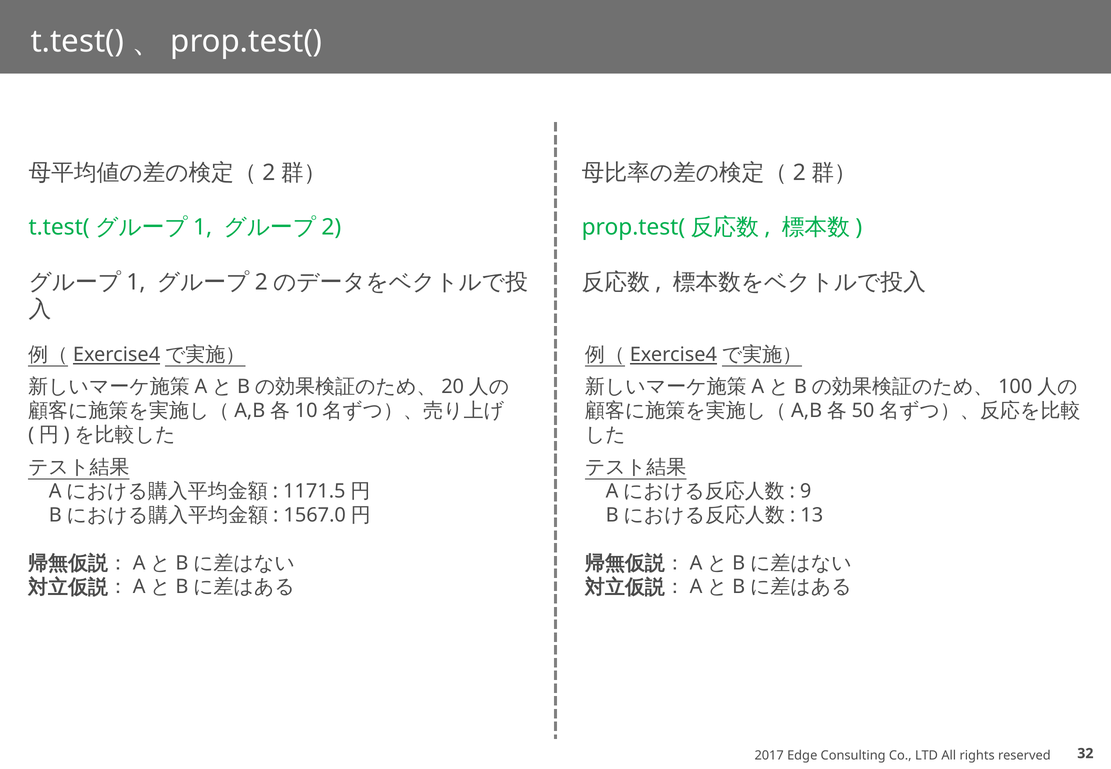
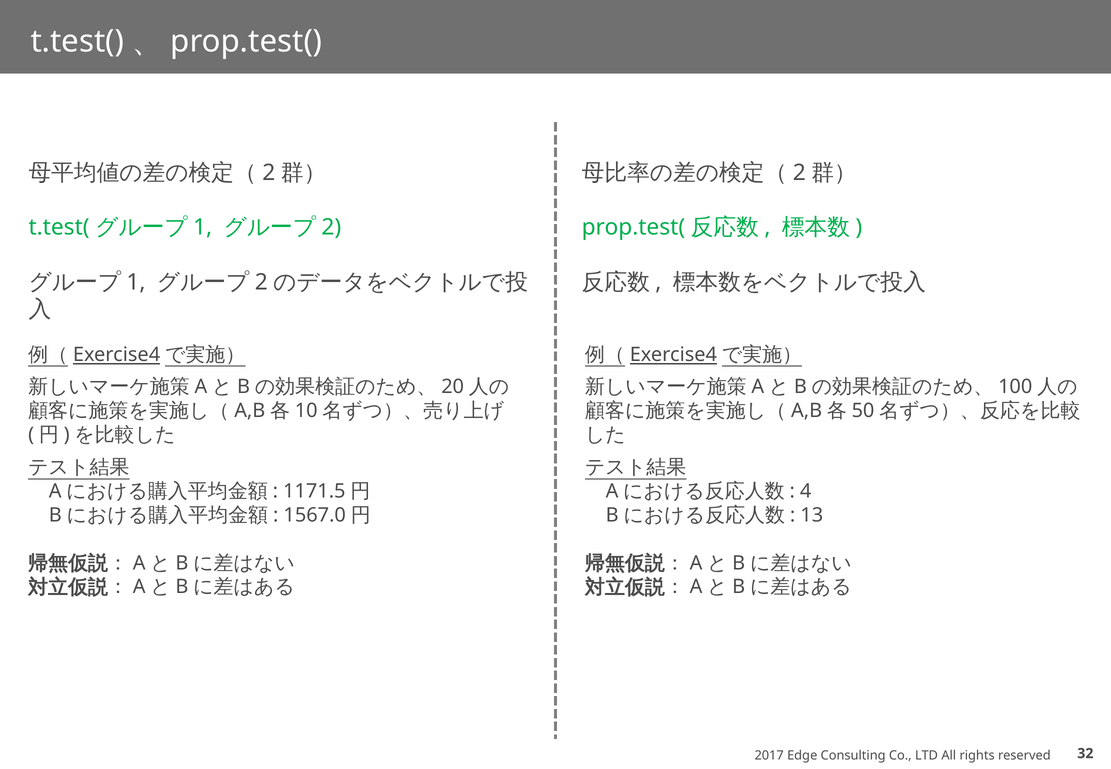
9: 9 -> 4 (806, 491)
